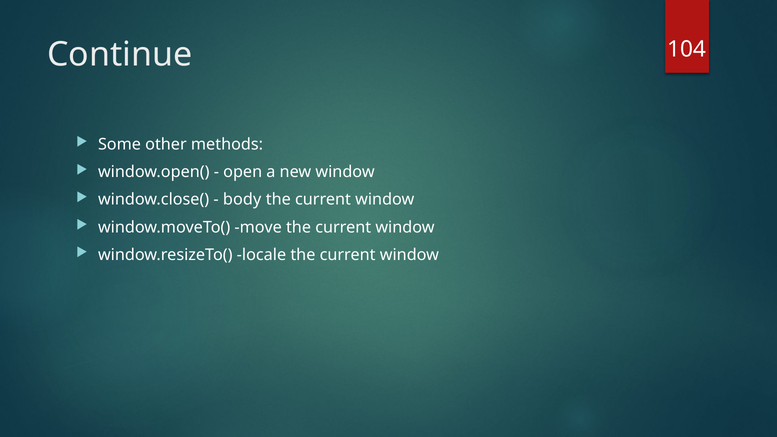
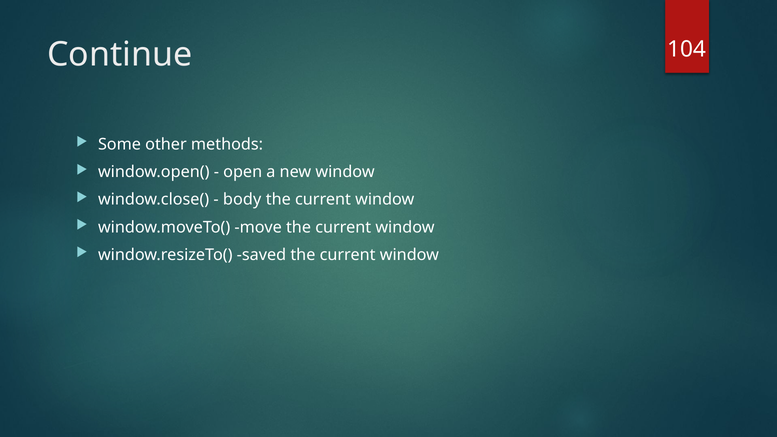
locale: locale -> saved (261, 255)
